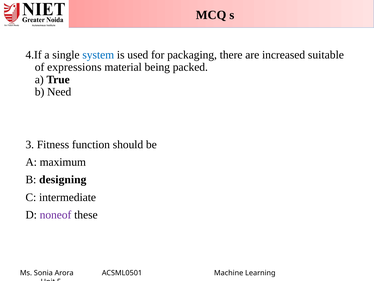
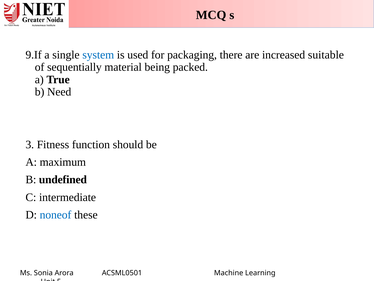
4.If: 4.If -> 9.If (34, 55)
expressions: expressions -> sequentially (74, 67)
designing: designing -> undefined (63, 179)
noneof colour: purple -> blue (56, 214)
